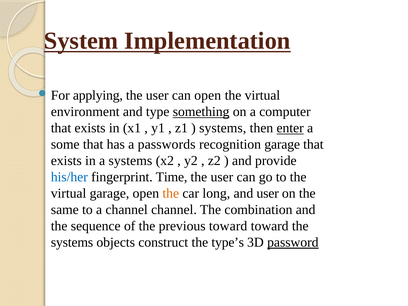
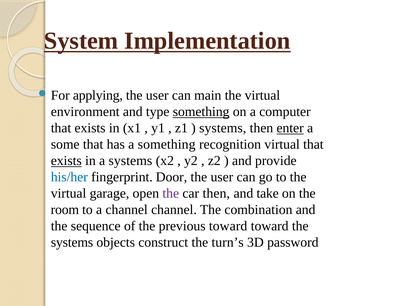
can open: open -> main (208, 95)
a passwords: passwords -> something (167, 144)
recognition garage: garage -> virtual (282, 144)
exists underline: none -> present (66, 161)
Time: Time -> Door (171, 177)
the colour: orange -> purple (171, 193)
car long: long -> then (216, 193)
and user: user -> take (268, 193)
same: same -> room (65, 210)
type’s: type’s -> turn’s (228, 242)
password underline: present -> none (293, 242)
